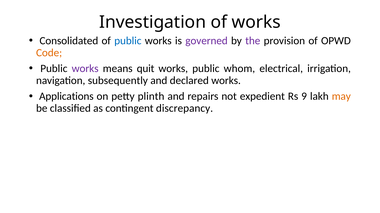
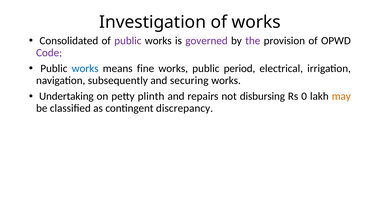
public colour: blue -> purple (128, 41)
Code colour: orange -> purple (49, 53)
works colour: purple -> blue (85, 69)
quit: quit -> fine (146, 69)
whom: whom -> period (240, 69)
declared: declared -> securing (189, 81)
Applications: Applications -> Undertaking (66, 97)
expedient: expedient -> disbursing (262, 97)
9: 9 -> 0 (304, 97)
